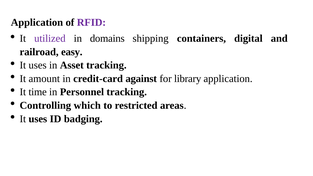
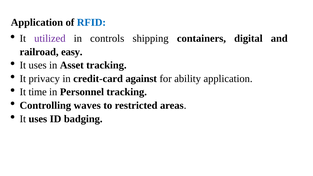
RFID colour: purple -> blue (91, 23)
domains: domains -> controls (107, 39)
amount: amount -> privacy (44, 79)
library: library -> ability (188, 79)
which: which -> waves (87, 105)
